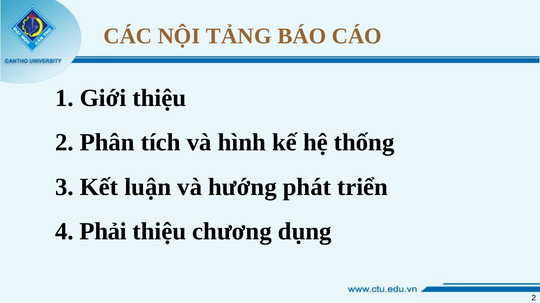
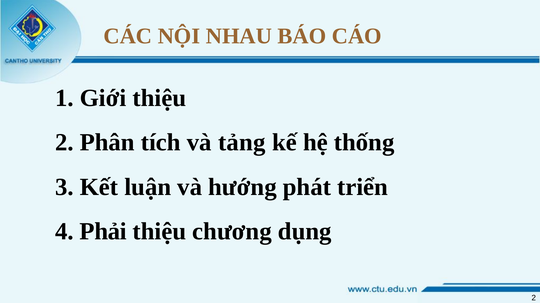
TẢNG: TẢNG -> NHAU (239, 36)
hình: hình -> tảng (242, 143)
